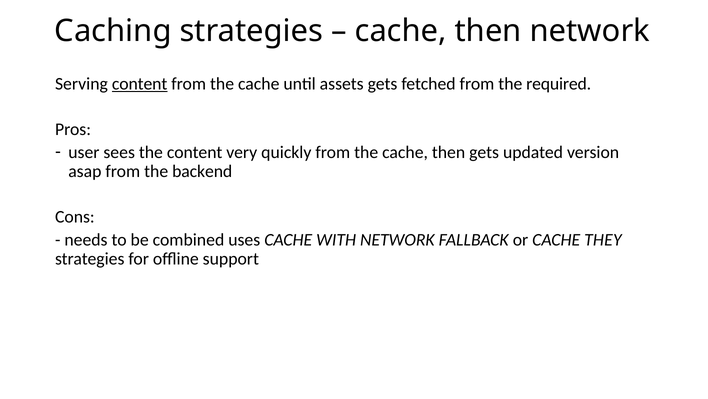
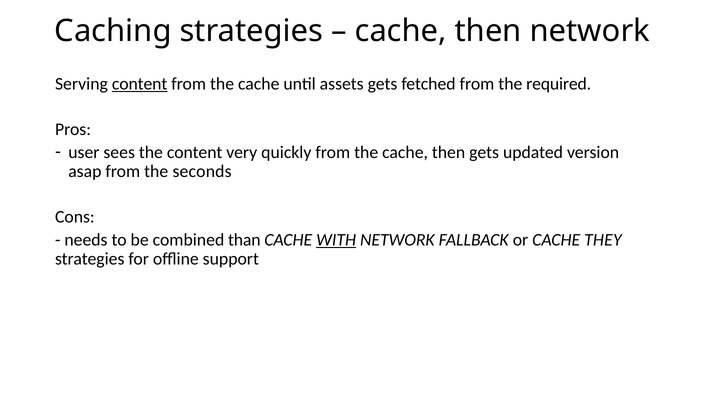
backend: backend -> seconds (202, 171)
uses: uses -> than (244, 239)
WITH underline: none -> present (336, 239)
